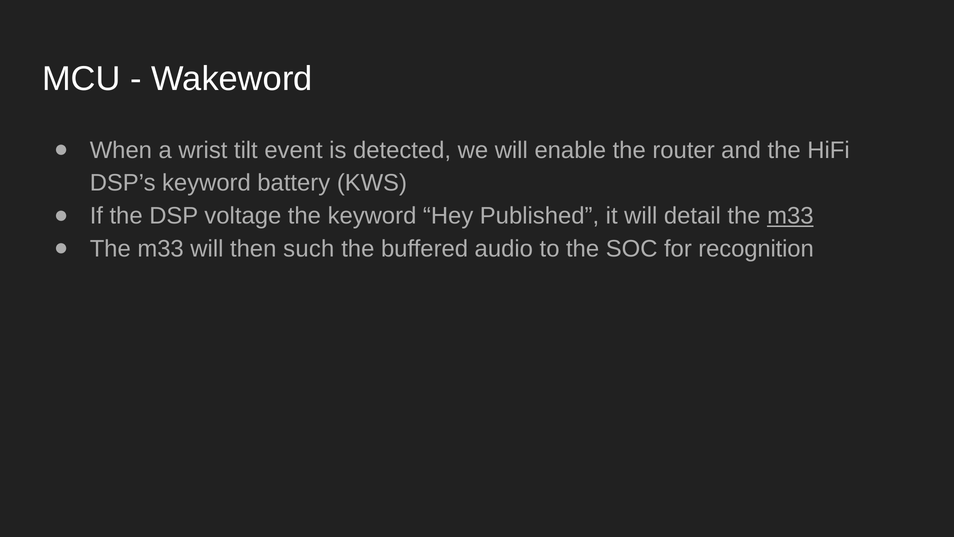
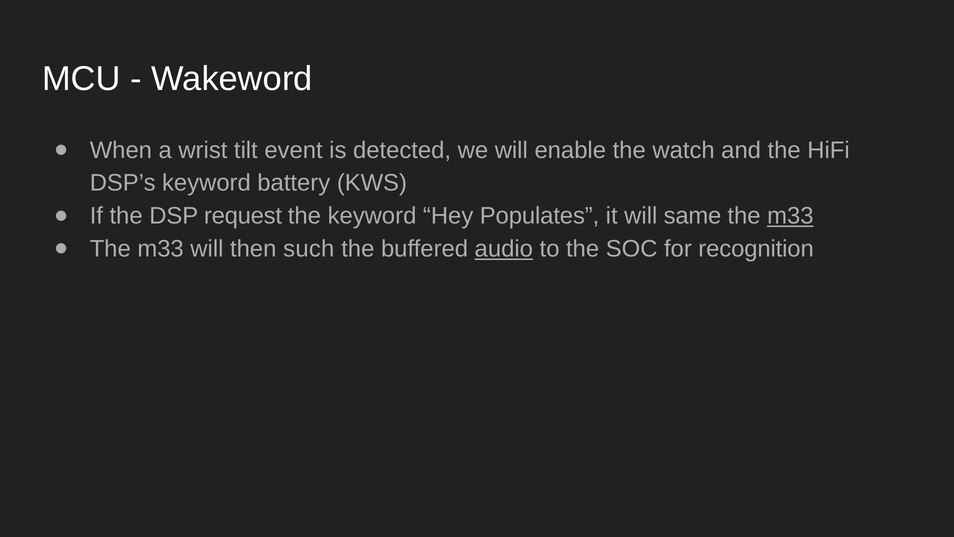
router: router -> watch (684, 150)
voltage: voltage -> request (243, 216)
Published: Published -> Populates (540, 216)
detail: detail -> same (692, 216)
audio underline: none -> present (504, 249)
